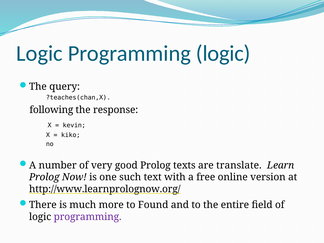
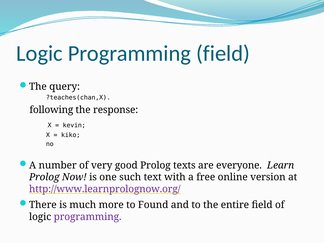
Programming logic: logic -> field (223, 54)
translate: translate -> everyone (239, 165)
http://www.learnprolognow.org/ colour: black -> purple (105, 189)
